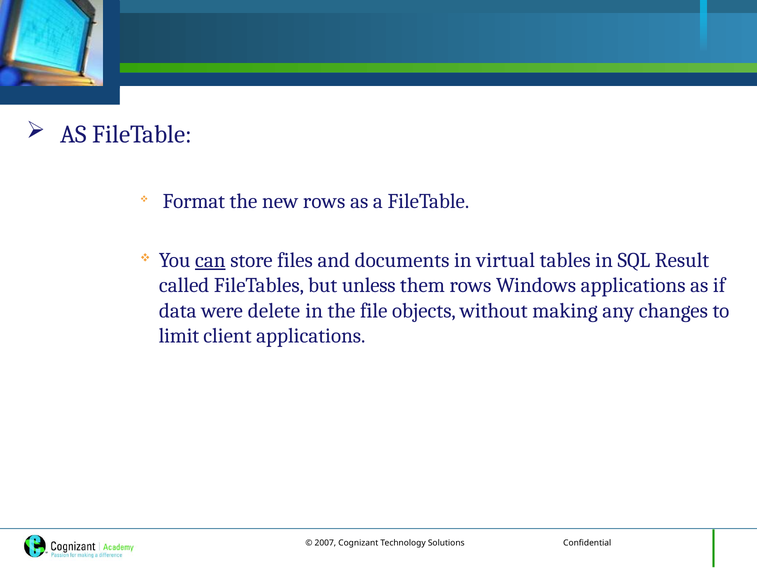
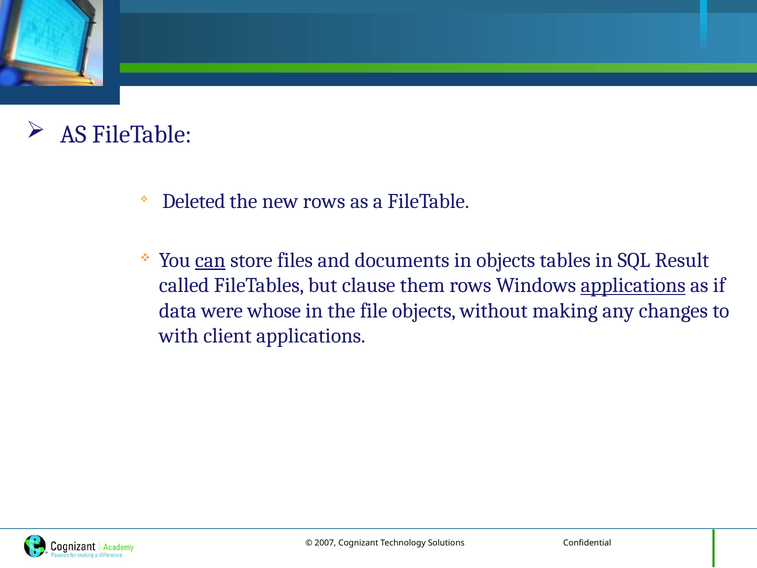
Format: Format -> Deleted (194, 201)
in virtual: virtual -> objects (506, 260)
unless: unless -> clause (369, 285)
applications underline: none -> present (633, 285)
delete: delete -> whose (274, 311)
limit: limit -> with (179, 336)
